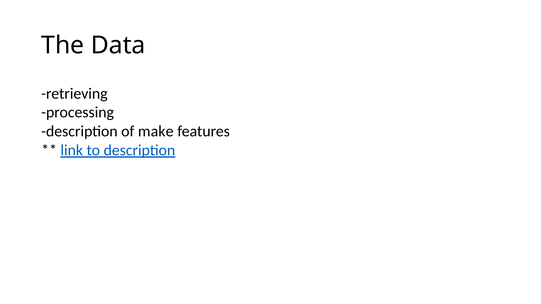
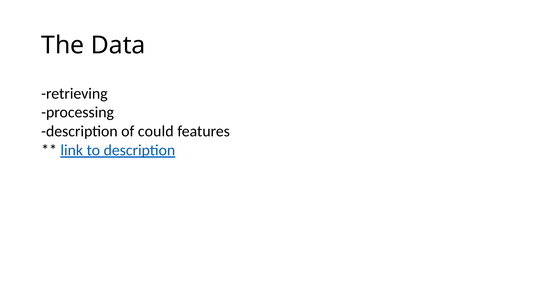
make: make -> could (156, 131)
